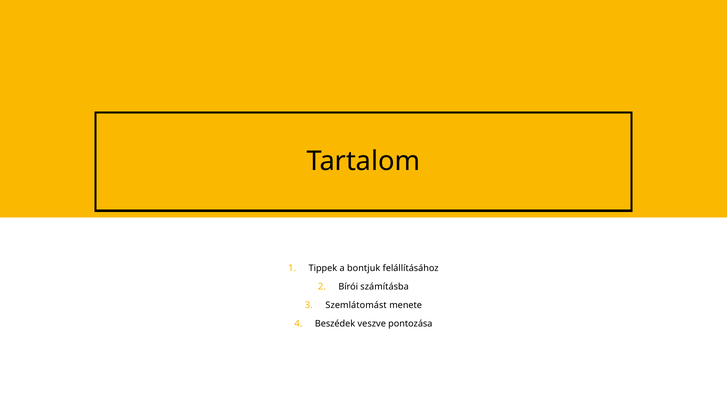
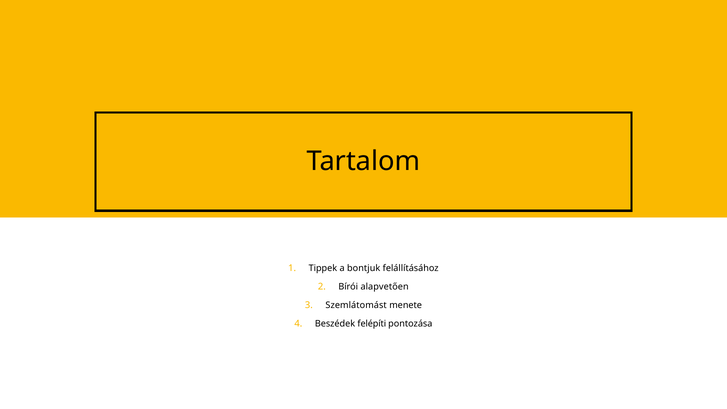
számításba: számításba -> alapvetően (385, 287)
veszve: veszve -> felépíti (372, 324)
